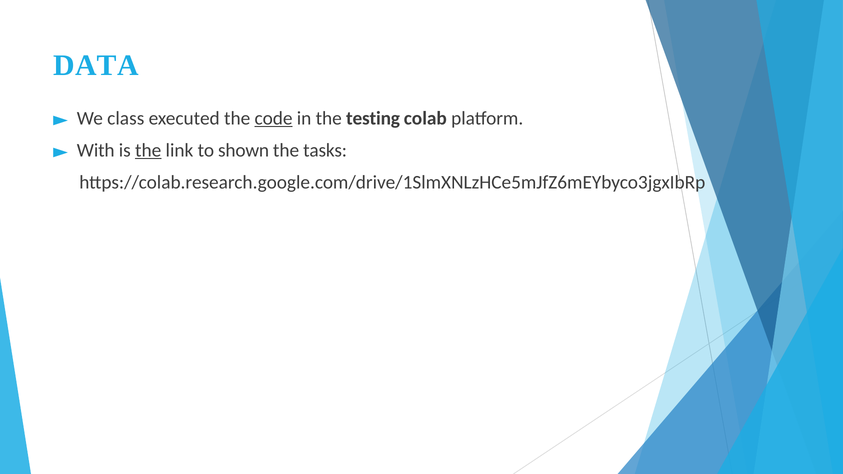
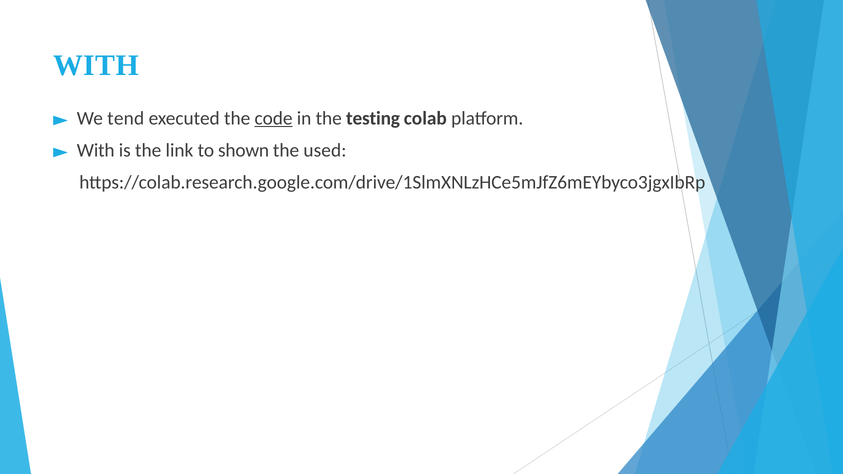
DATA: DATA -> WITH (96, 65)
class: class -> tend (126, 118)
the underline: present -> none (148, 150)
tasks: tasks -> used (325, 150)
